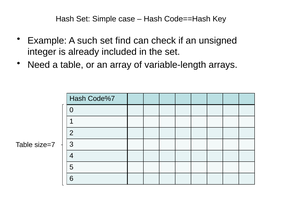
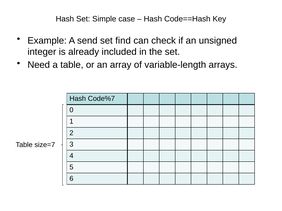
such: such -> send (87, 41)
